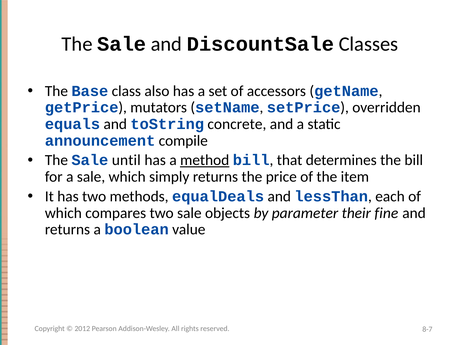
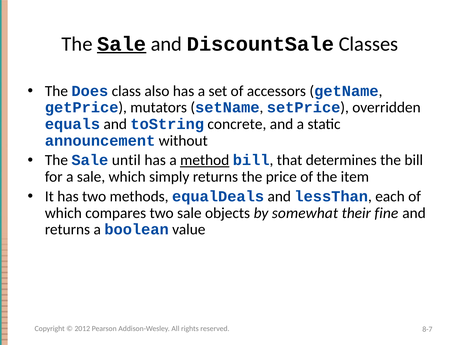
Sale underline: none -> present (122, 44)
Base: Base -> Does (90, 91)
compile: compile -> without (183, 141)
parameter: parameter -> somewhat (305, 213)
